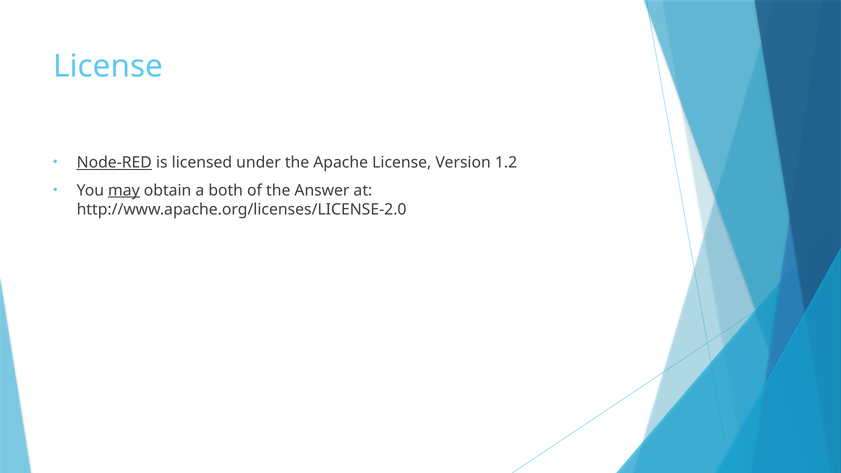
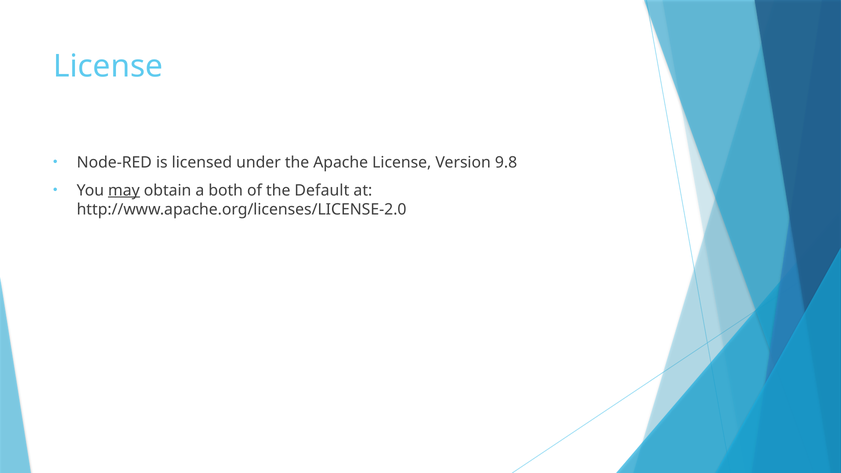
Node-RED underline: present -> none (114, 163)
1.2: 1.2 -> 9.8 (506, 163)
Answer: Answer -> Default (322, 190)
